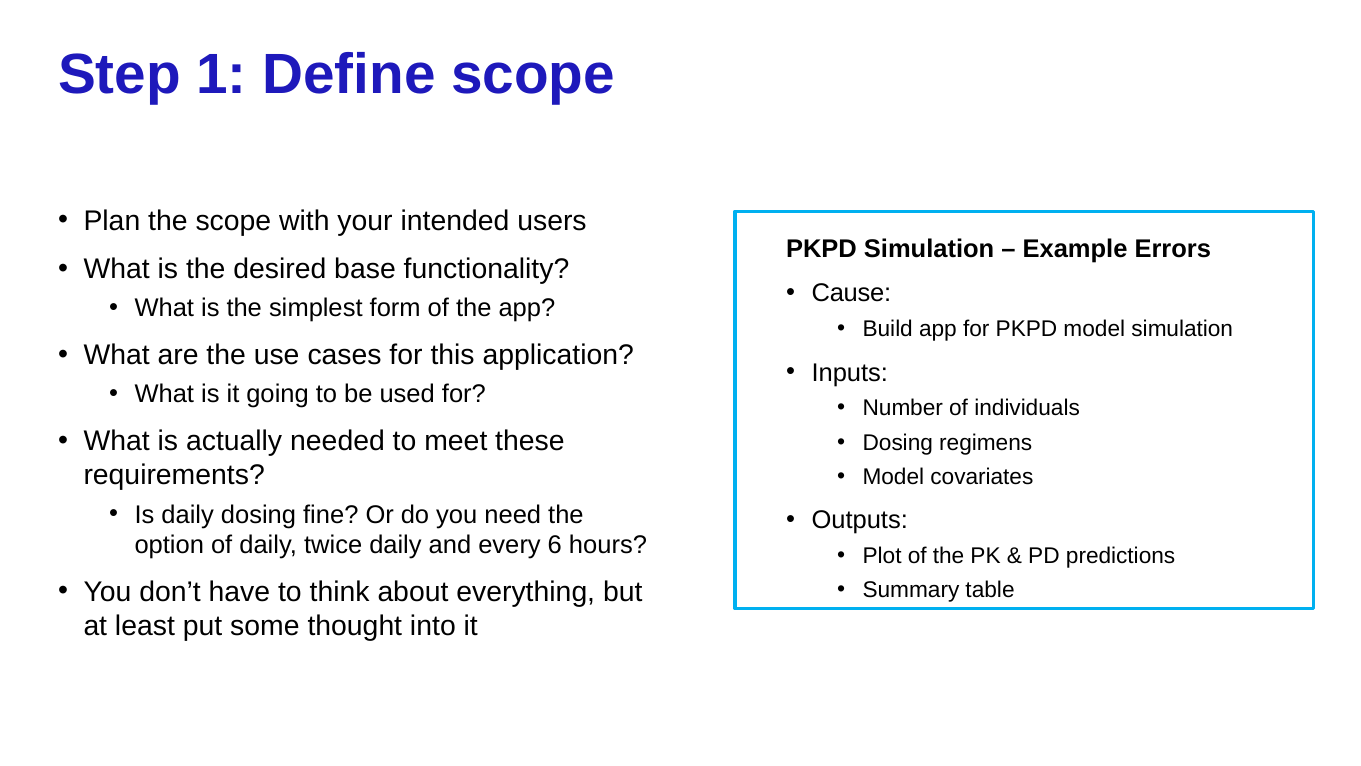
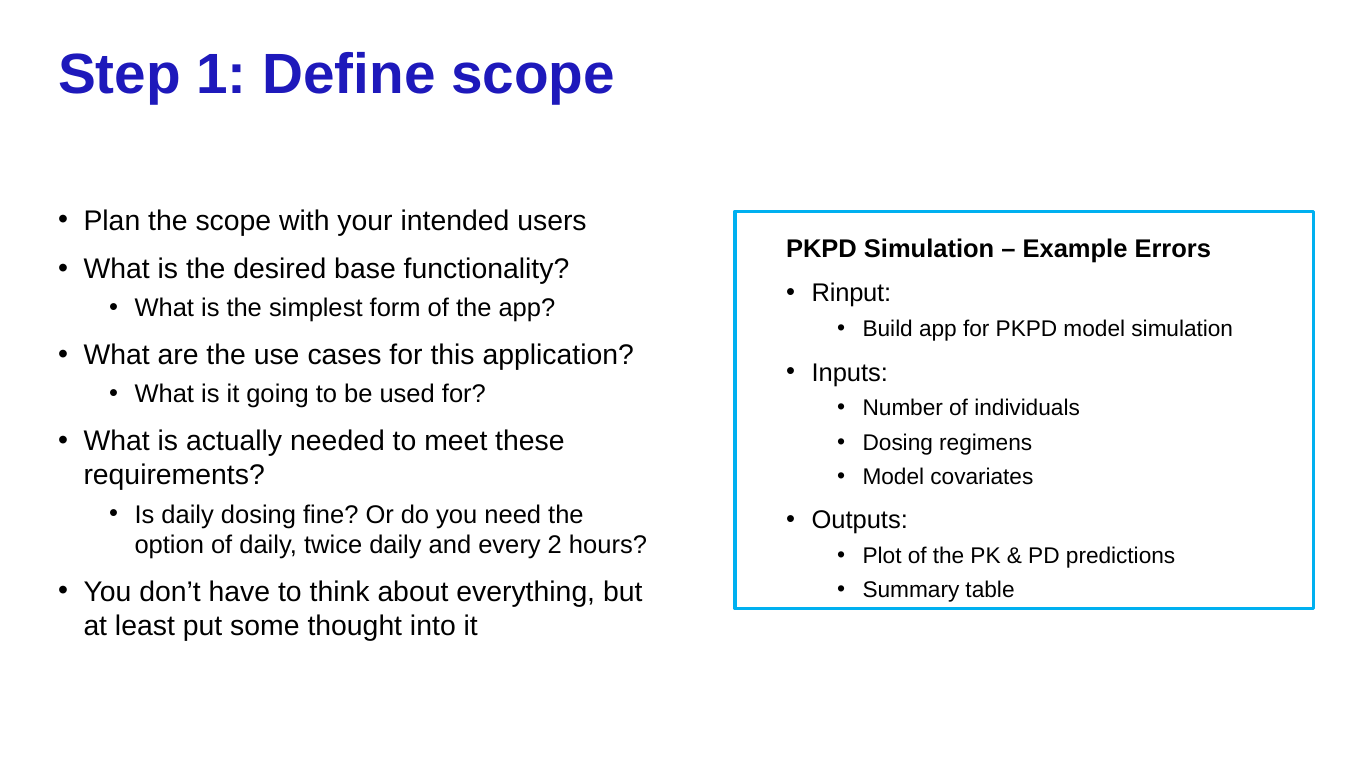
Cause: Cause -> Rinput (851, 293)
6: 6 -> 2 (555, 545)
